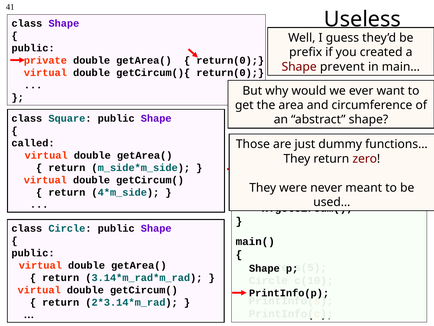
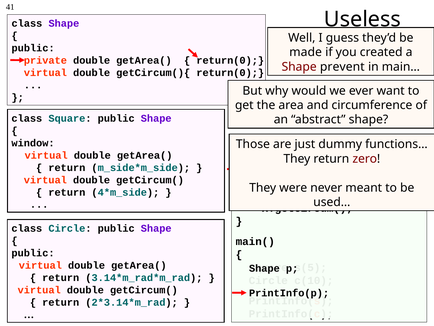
prefix: prefix -> made (306, 52)
called: called -> window (33, 143)
